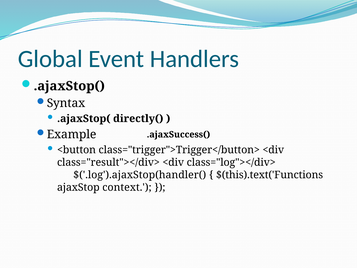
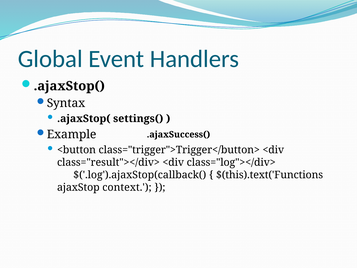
directly(: directly( -> settings( (138, 118)
$('.log').ajaxStop(handler(: $('.log').ajaxStop(handler( -> $('.log').ajaxStop(callback( (140, 175)
